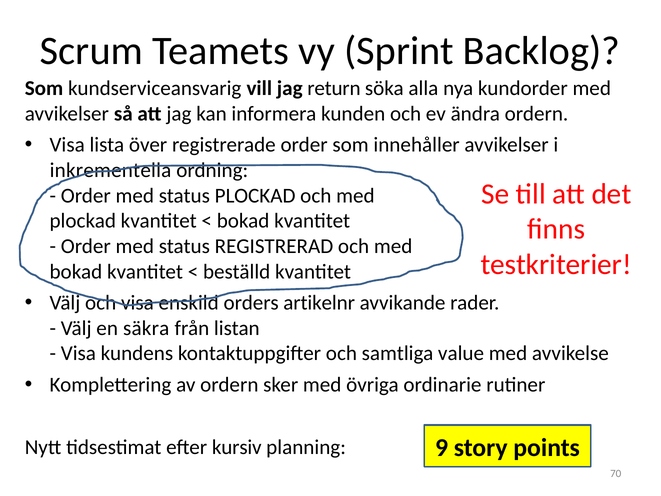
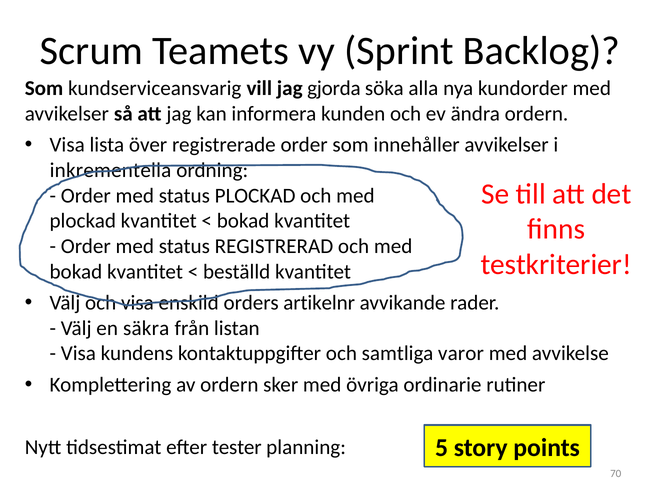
return: return -> gjorda (334, 88)
value: value -> varor (461, 353)
kursiv: kursiv -> tester (237, 447)
9: 9 -> 5 (442, 447)
